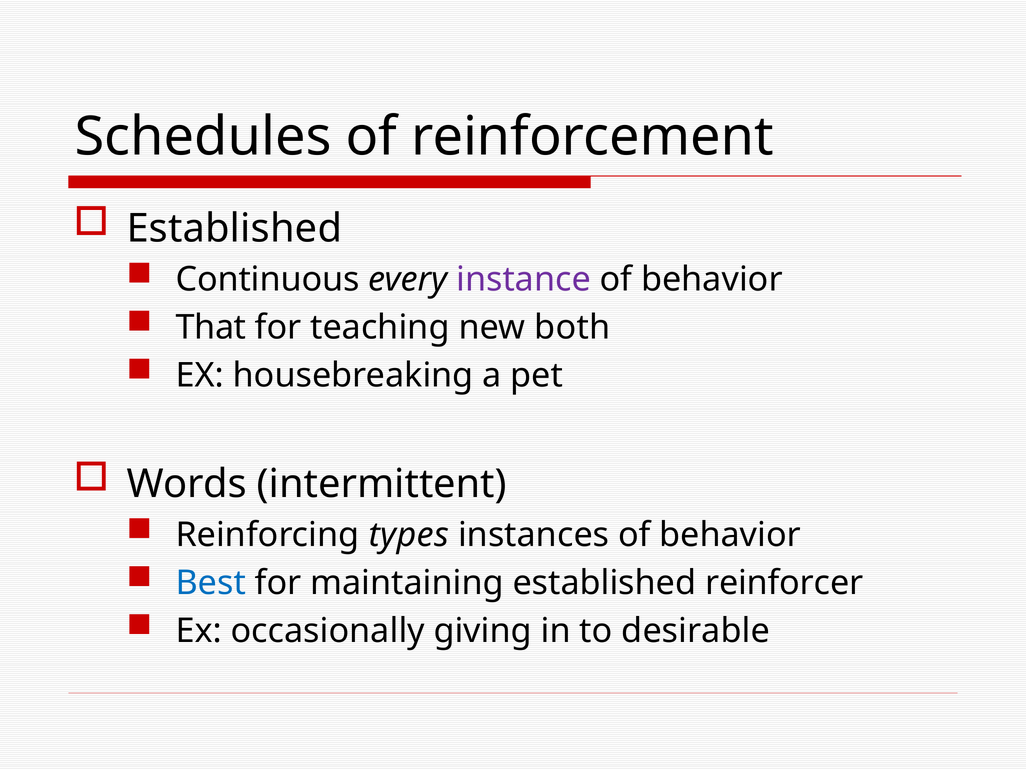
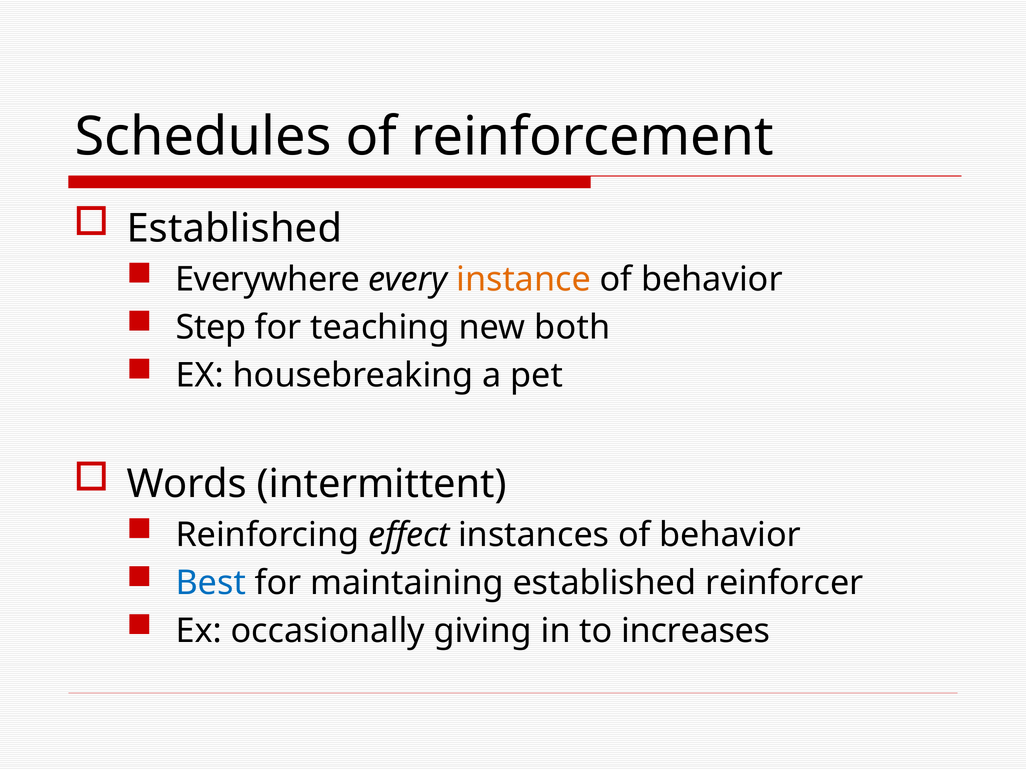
Continuous: Continuous -> Everywhere (268, 279)
instance colour: purple -> orange (524, 279)
That: That -> Step (211, 327)
types: types -> effect (409, 535)
desirable: desirable -> increases (696, 631)
